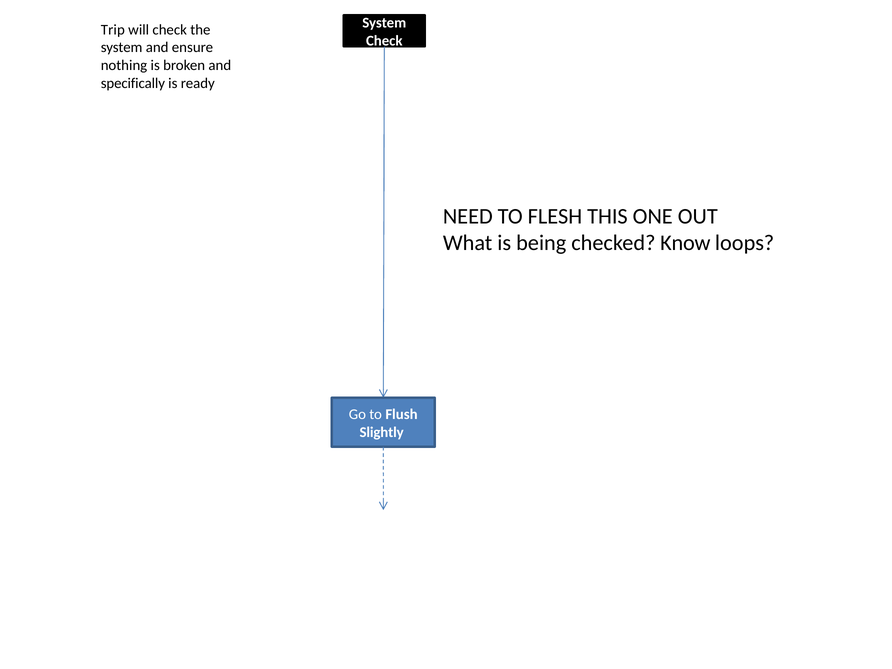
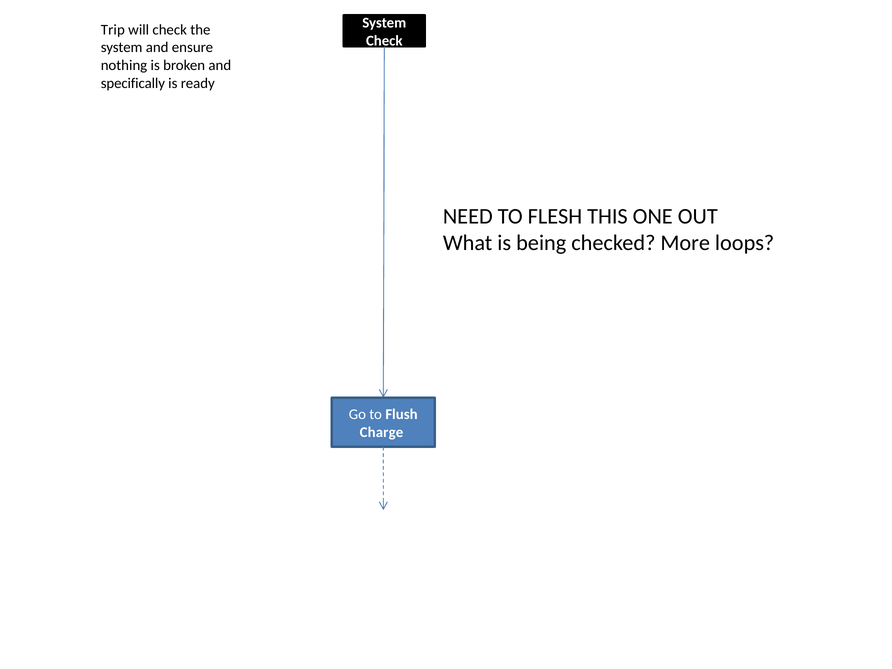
Know: Know -> More (685, 243)
Slightly: Slightly -> Charge (381, 432)
